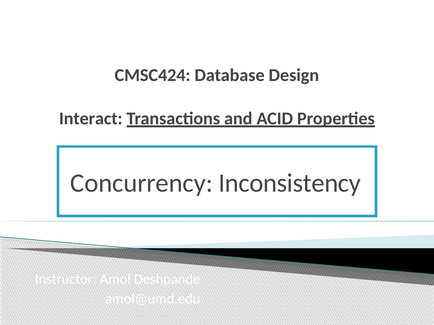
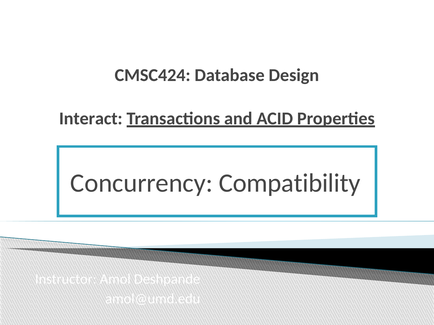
Inconsistency: Inconsistency -> Compatibility (290, 183)
